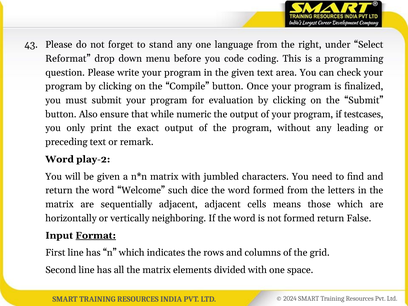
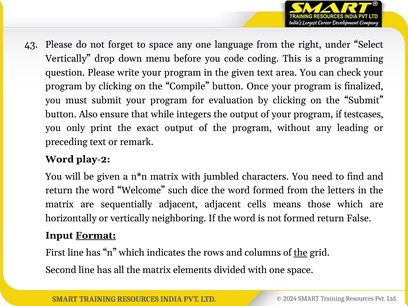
to stand: stand -> space (161, 45)
Reformat: Reformat -> Vertically (68, 59)
numeric: numeric -> integers (194, 114)
the underline: none -> present (301, 253)
